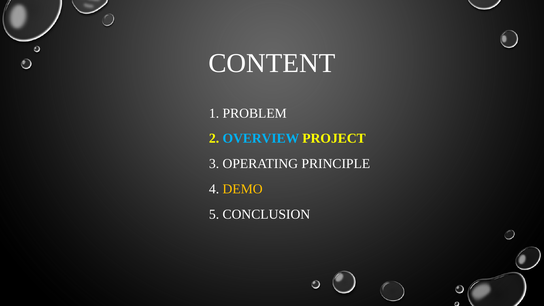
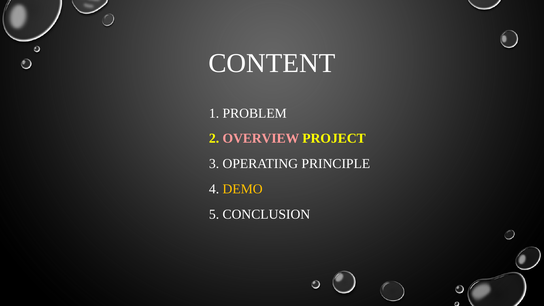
OVERVIEW colour: light blue -> pink (261, 138)
